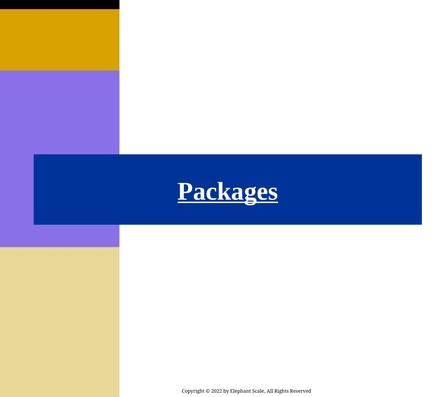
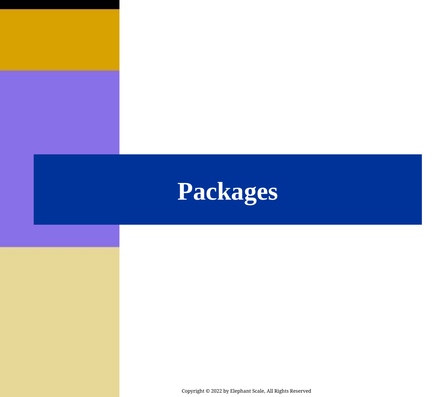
Packages underline: present -> none (228, 191)
